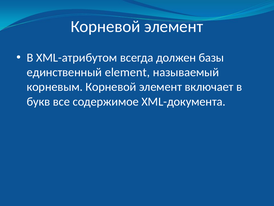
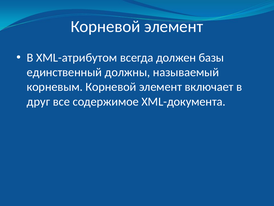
element: element -> должны (127, 72)
букв: букв -> друг (38, 101)
